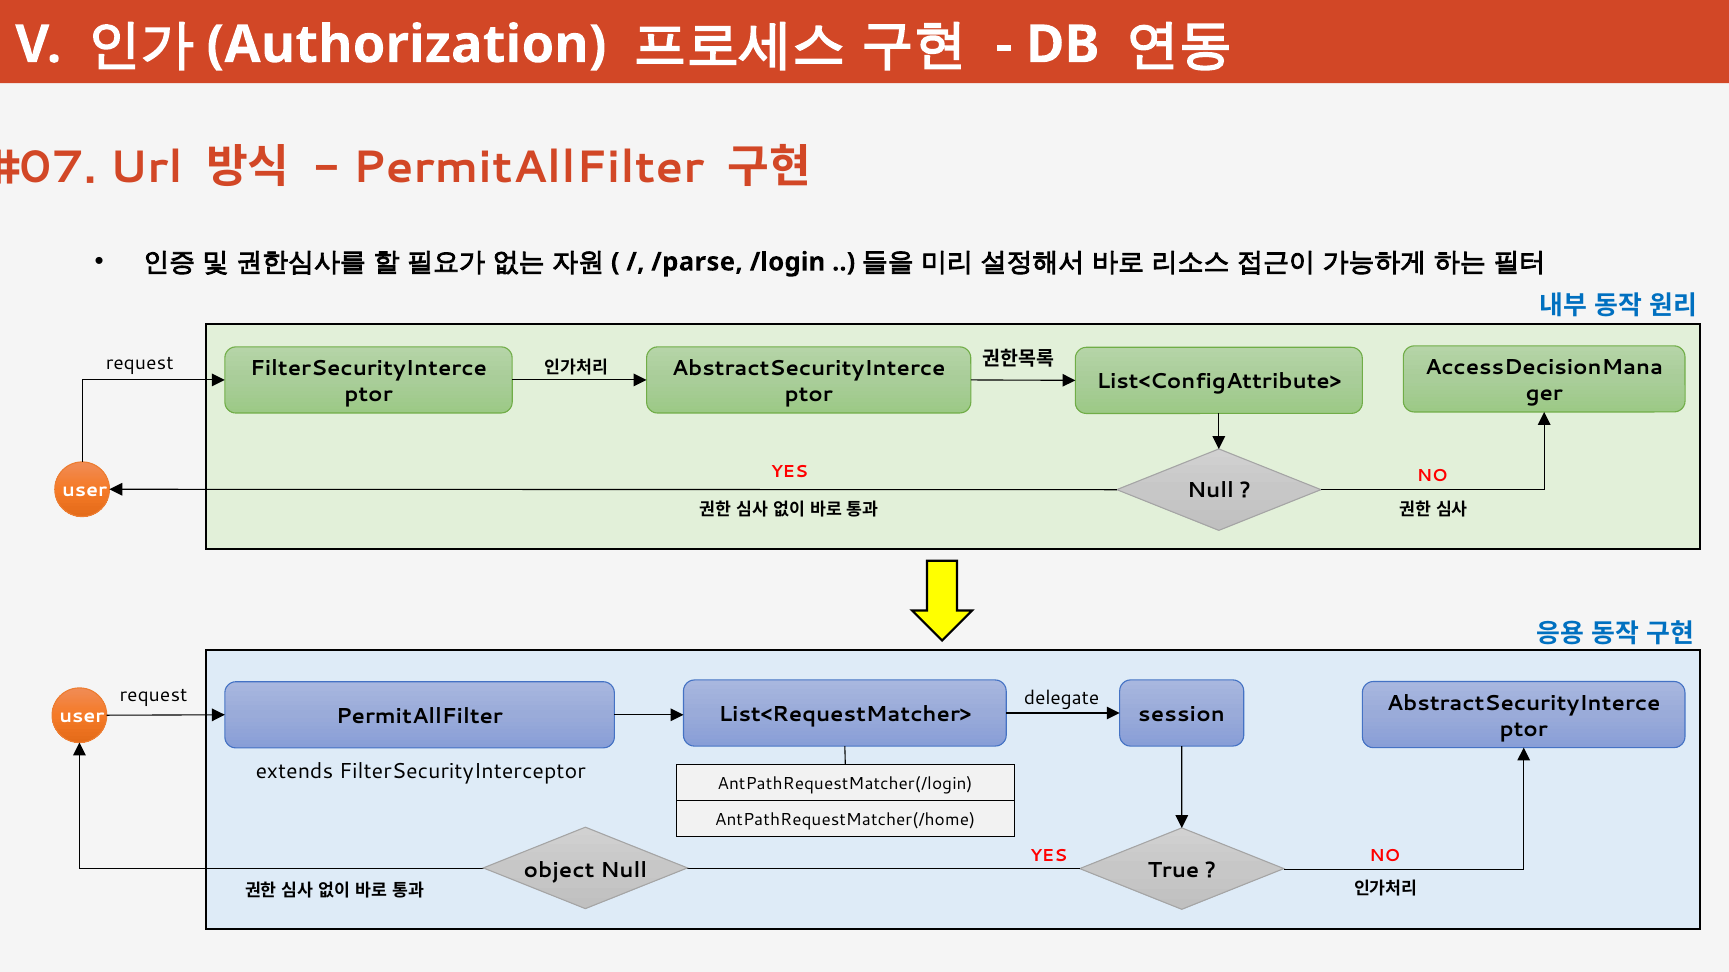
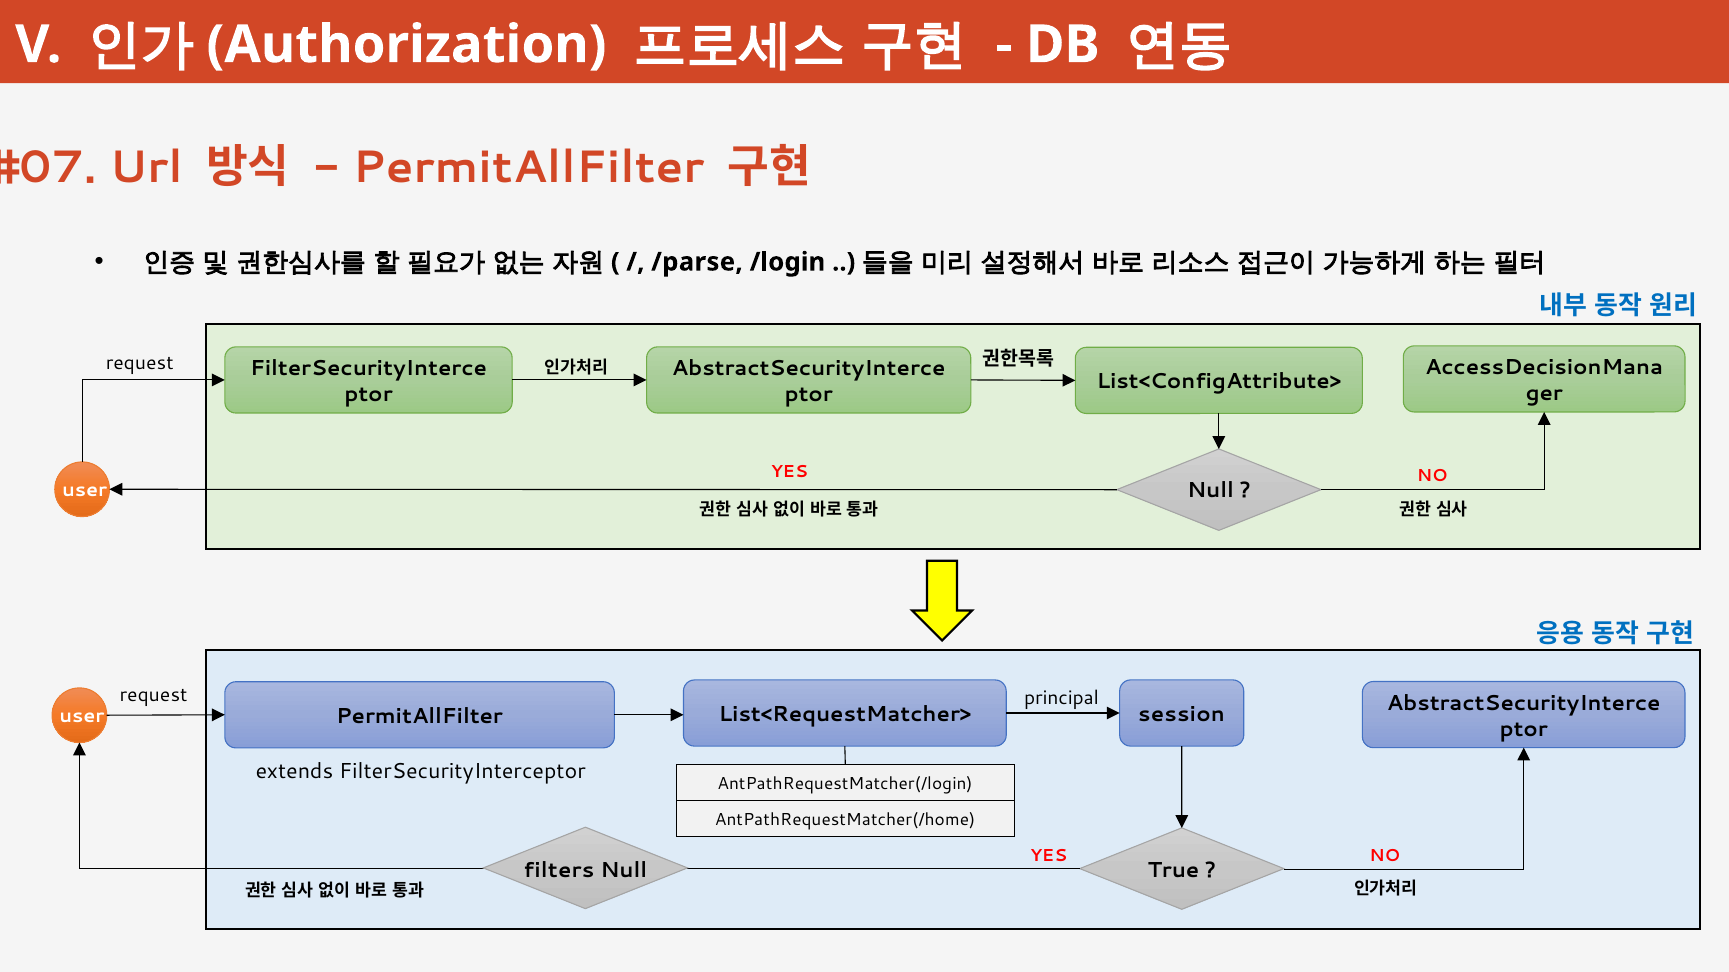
delegate: delegate -> principal (1062, 699)
object: object -> filters (559, 870)
